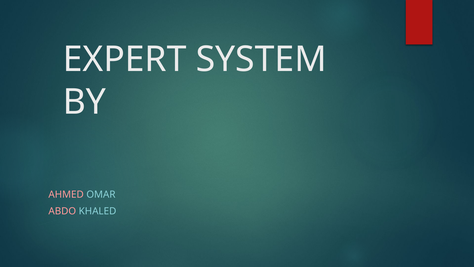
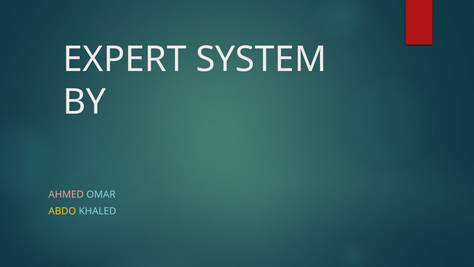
ABDO colour: pink -> yellow (62, 211)
